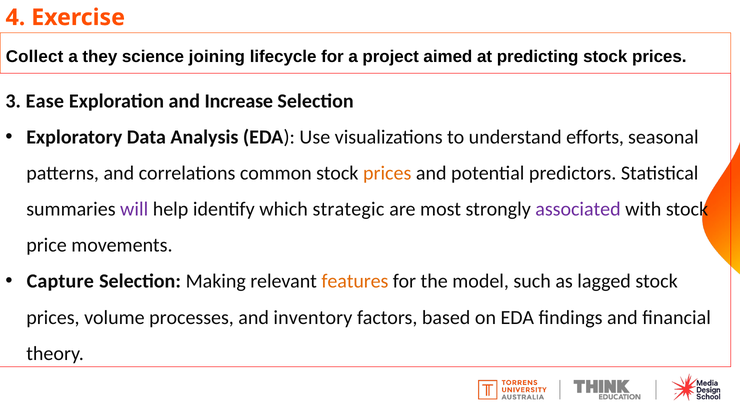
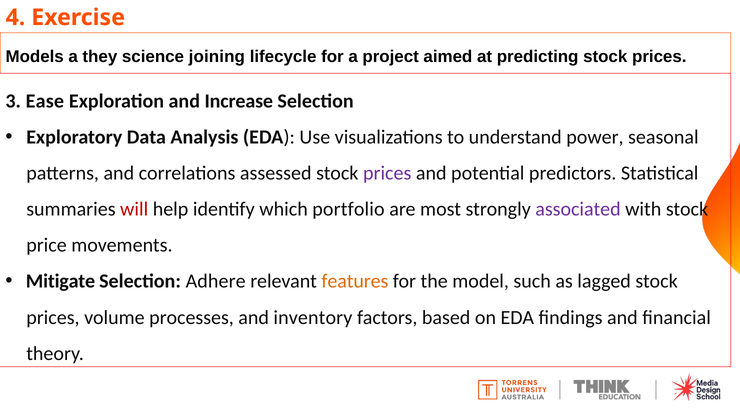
Collect: Collect -> Models (35, 57)
efforts: efforts -> power (595, 137)
common: common -> assessed (276, 173)
prices colour: orange -> purple (387, 173)
will colour: purple -> red (134, 209)
strategic: strategic -> portfolio (348, 209)
Capture: Capture -> Mitigate (60, 282)
Making: Making -> Adhere (216, 282)
